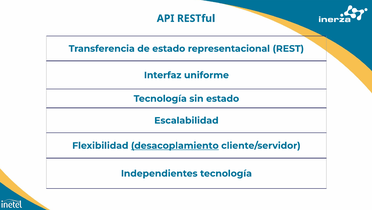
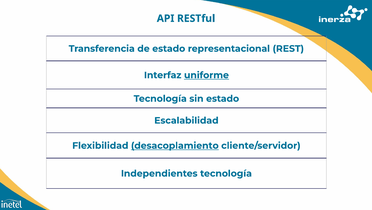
uniforme underline: none -> present (206, 75)
